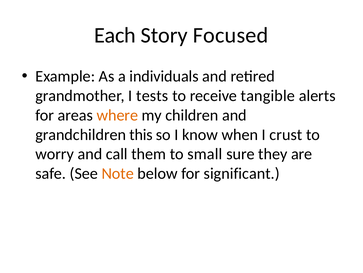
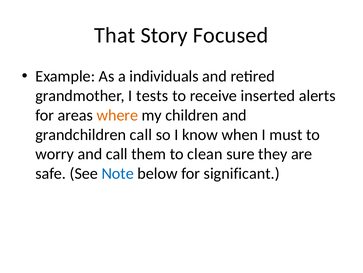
Each: Each -> That (115, 35)
tangible: tangible -> inserted (268, 96)
grandchildren this: this -> call (141, 134)
crust: crust -> must (286, 134)
small: small -> clean (205, 154)
Note colour: orange -> blue (118, 173)
